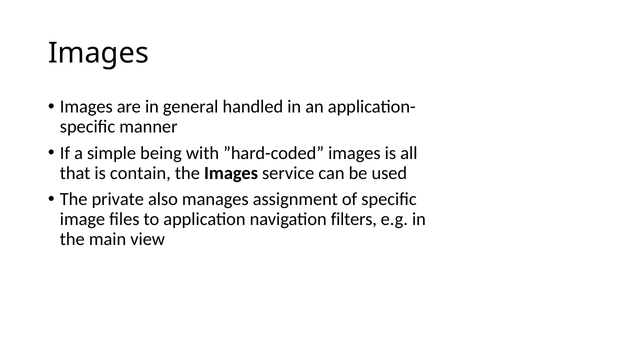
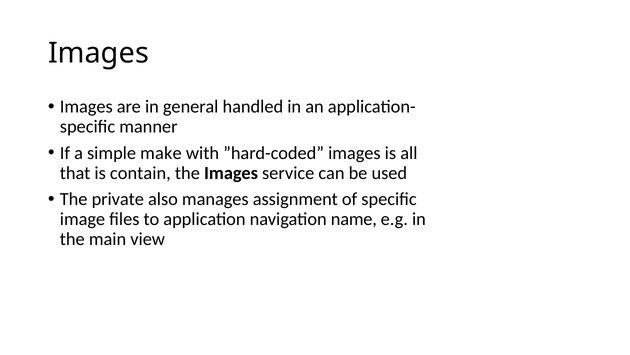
being: being -> make (161, 153)
filters: filters -> name (354, 219)
